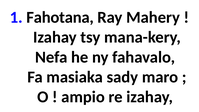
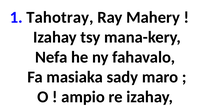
Fahotana: Fahotana -> Tahotray (60, 17)
